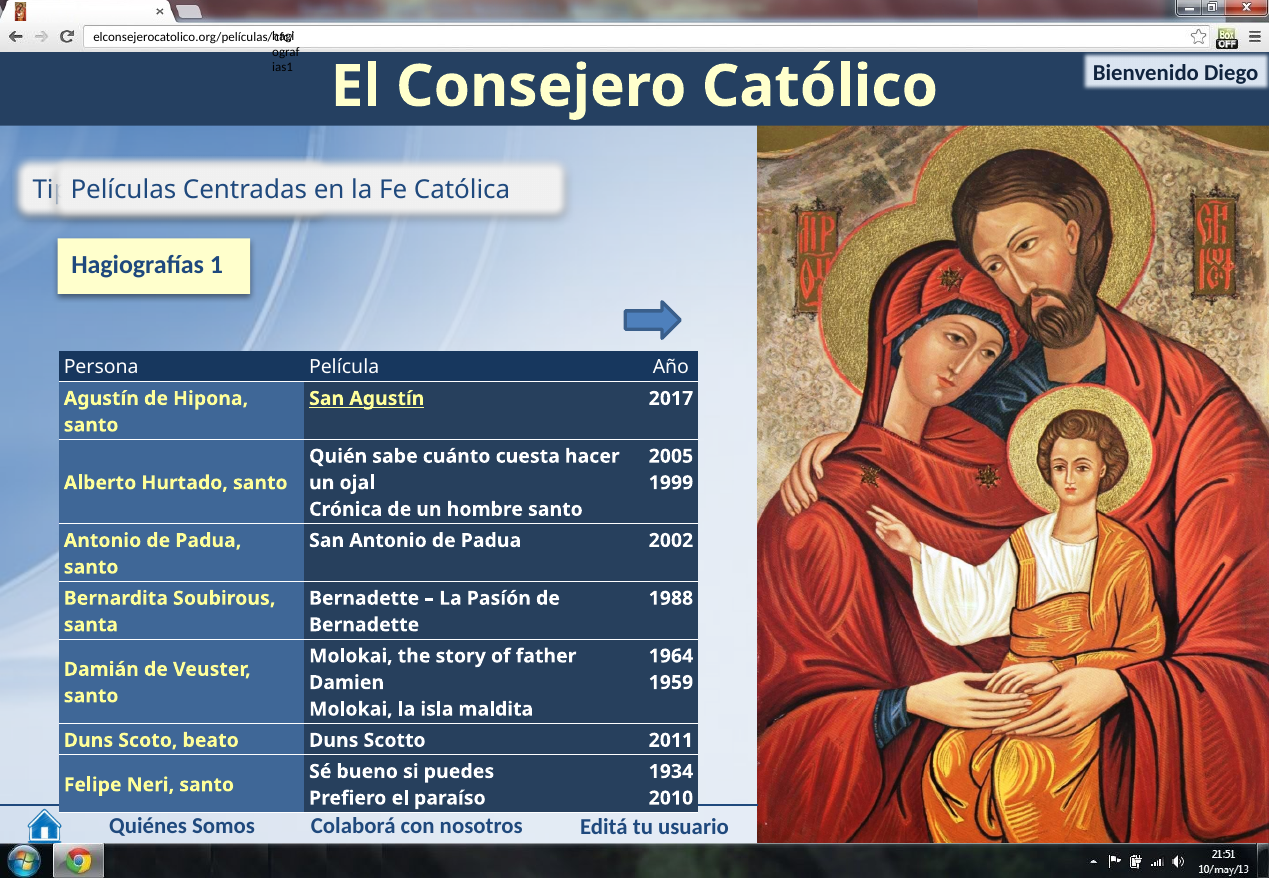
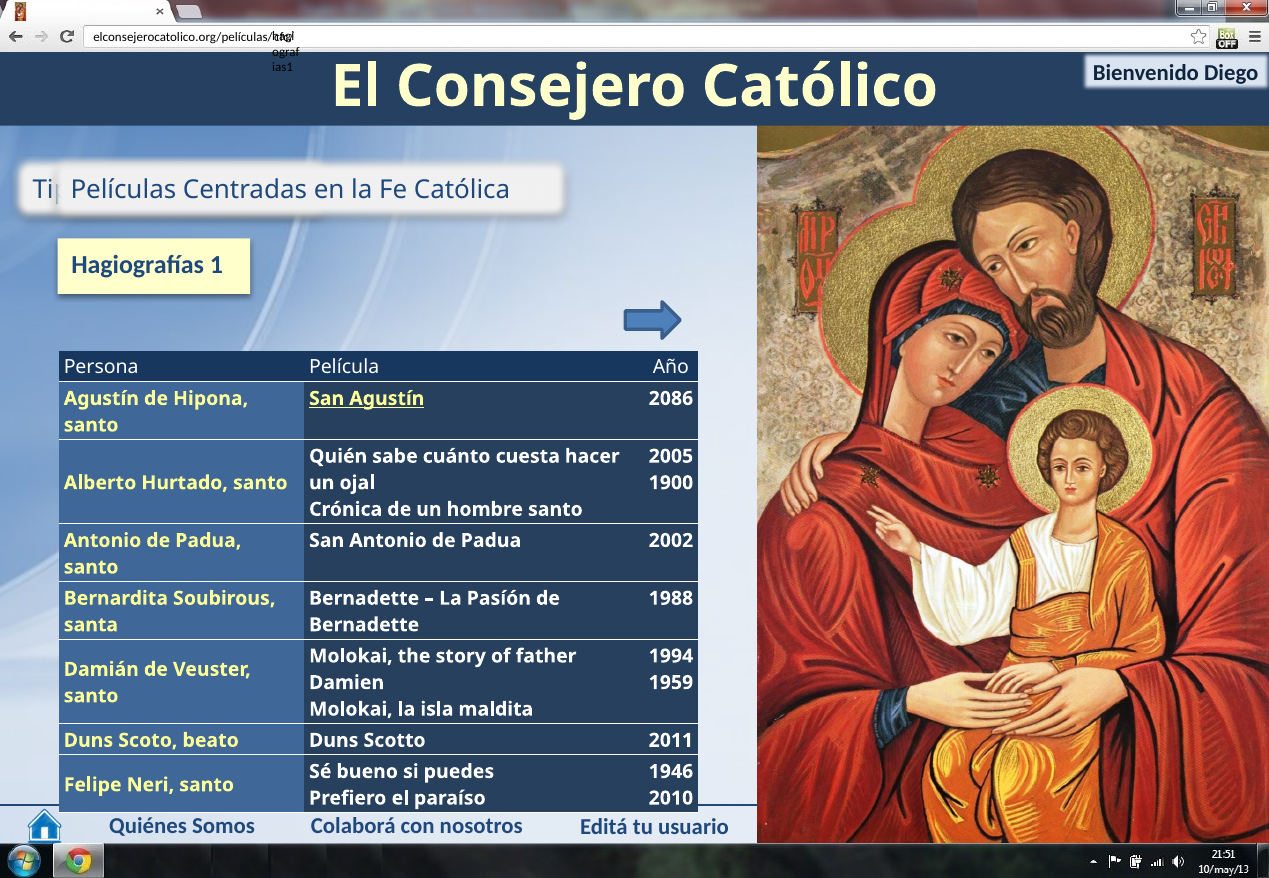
2017: 2017 -> 2086 (671, 399)
1999: 1999 -> 1900 (671, 483)
1964: 1964 -> 1994 (671, 656)
1934: 1934 -> 1946 (671, 772)
